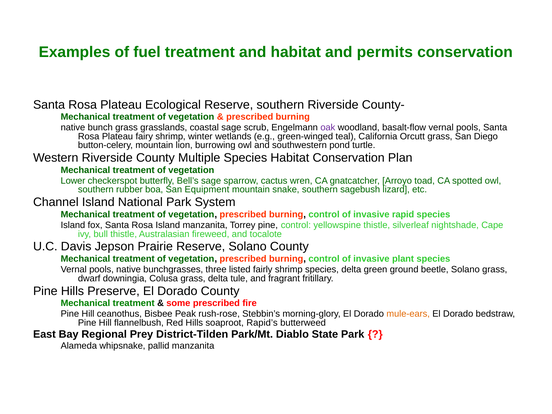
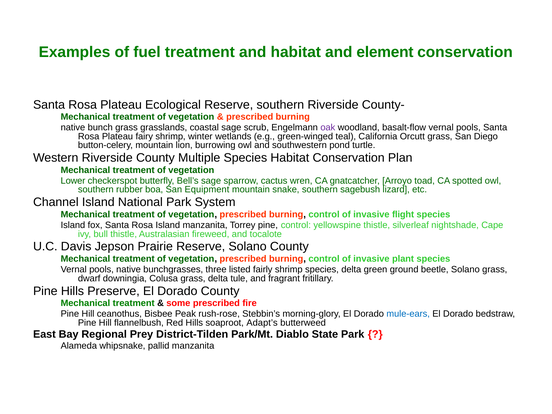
permits: permits -> element (385, 52)
rapid: rapid -> flight (403, 215)
mule-ears colour: orange -> blue (408, 314)
Rapid’s: Rapid’s -> Adapt’s (262, 323)
